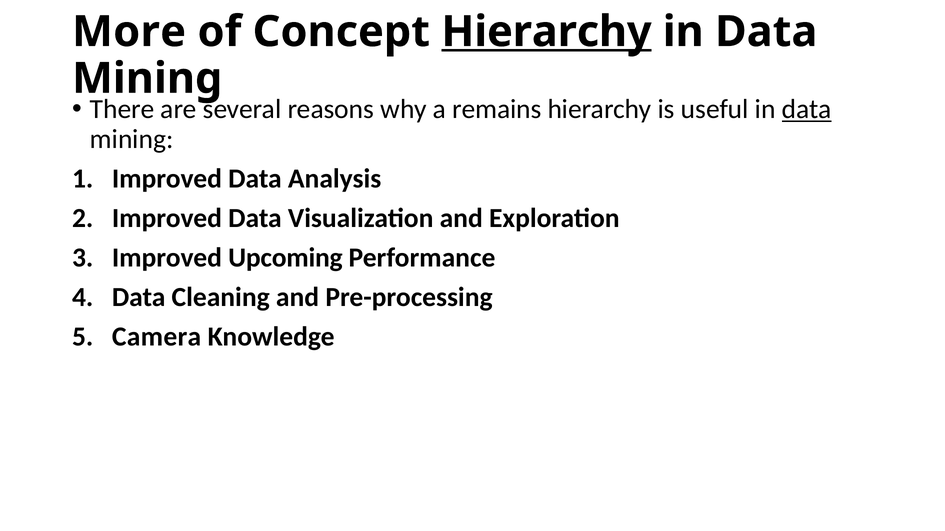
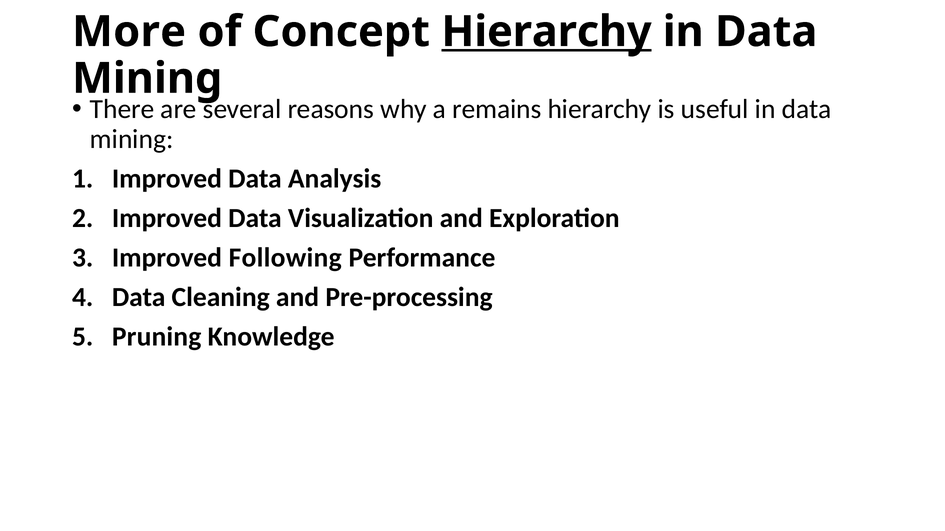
data underline: present -> none (807, 109)
Upcoming: Upcoming -> Following (285, 258)
Camera: Camera -> Pruning (157, 337)
